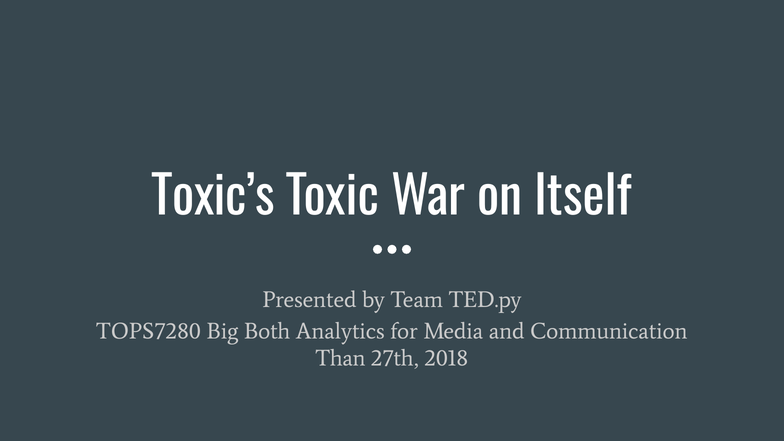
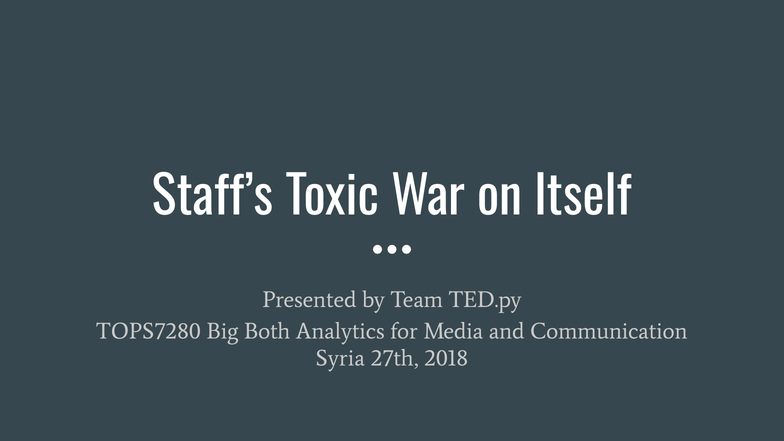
Toxic’s: Toxic’s -> Staff’s (213, 198)
Than: Than -> Syria (340, 358)
